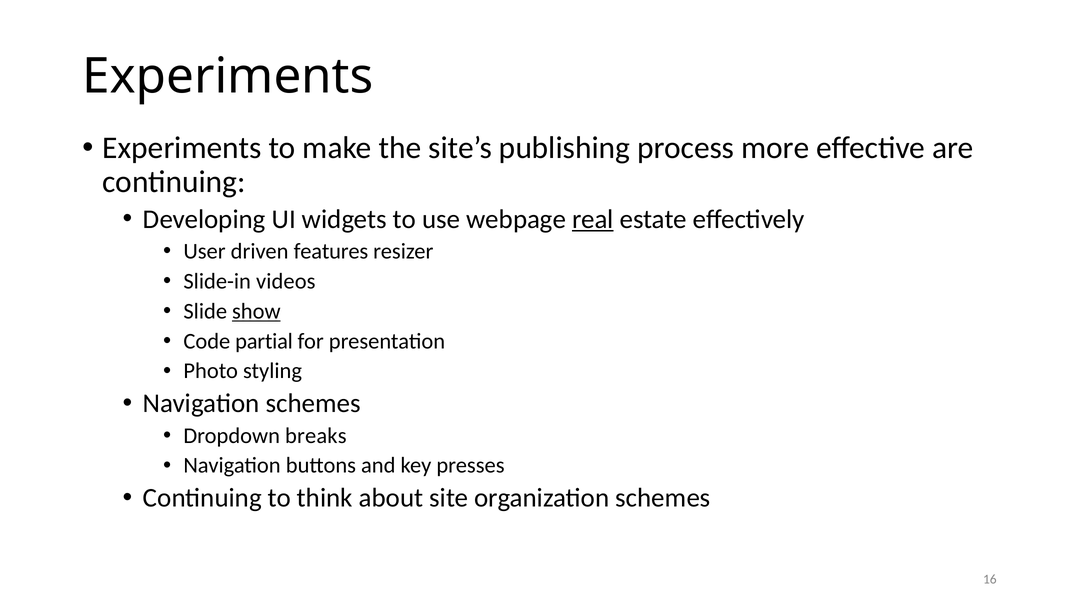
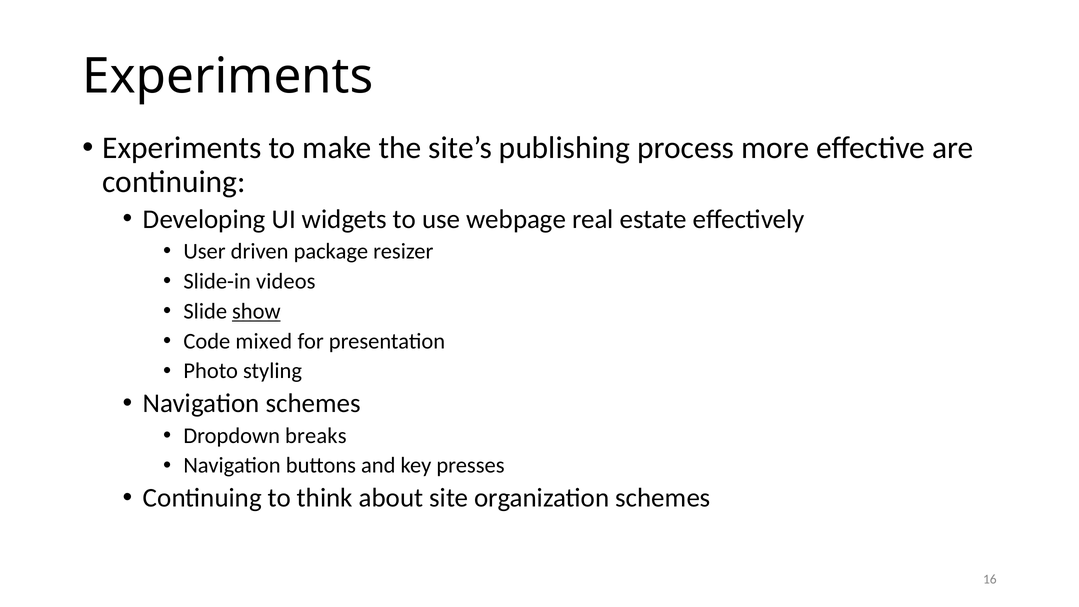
real underline: present -> none (593, 219)
features: features -> package (331, 251)
partial: partial -> mixed (264, 341)
